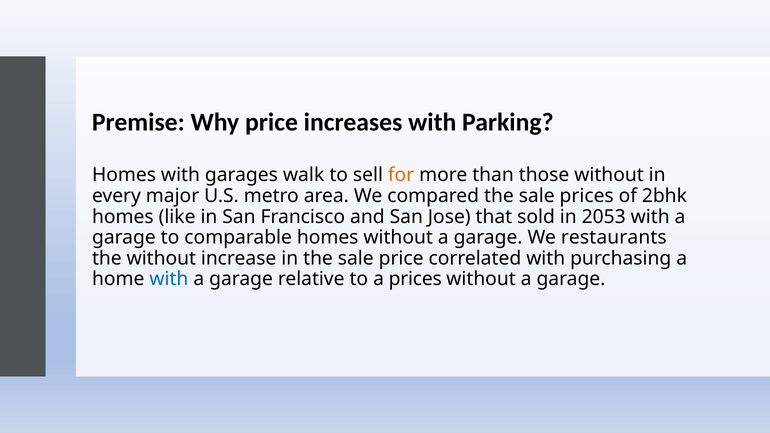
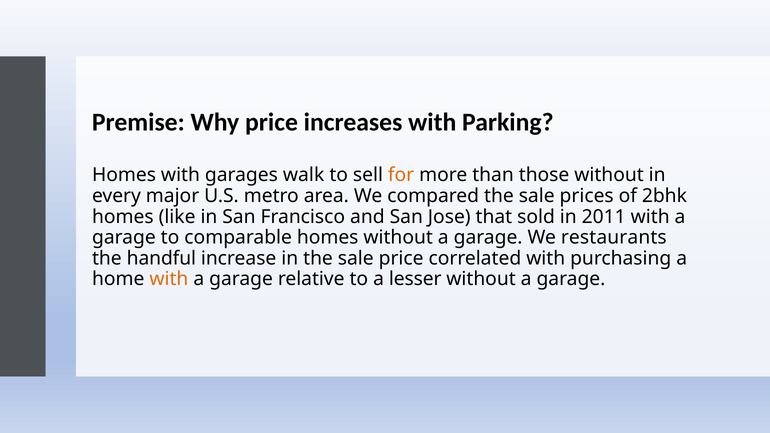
2053: 2053 -> 2011 (604, 217)
the without: without -> handful (161, 258)
with colour: blue -> orange (169, 279)
a prices: prices -> lesser (415, 279)
